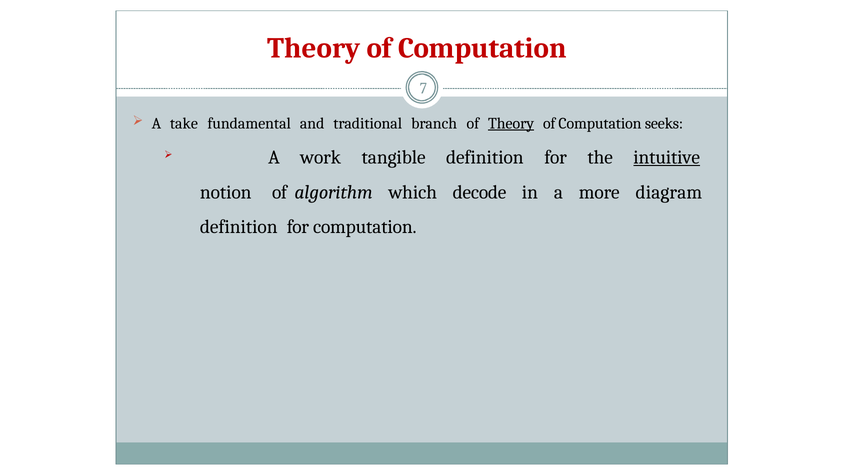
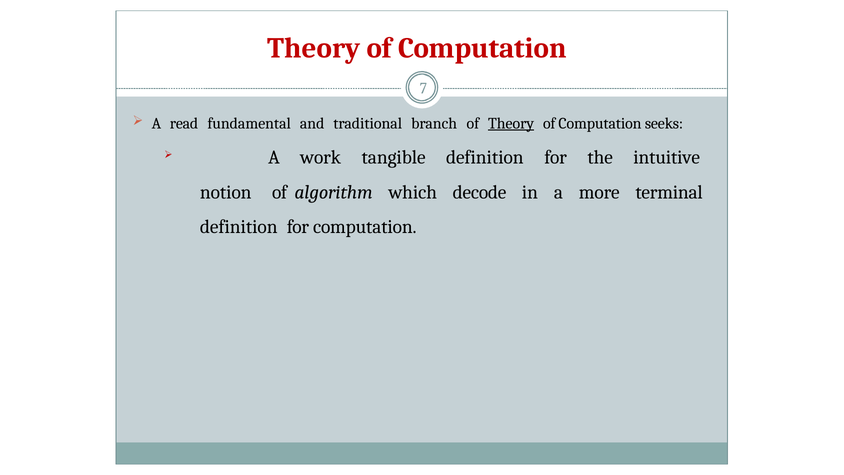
take: take -> read (184, 123)
intuitive underline: present -> none (667, 157)
diagram: diagram -> terminal (669, 192)
